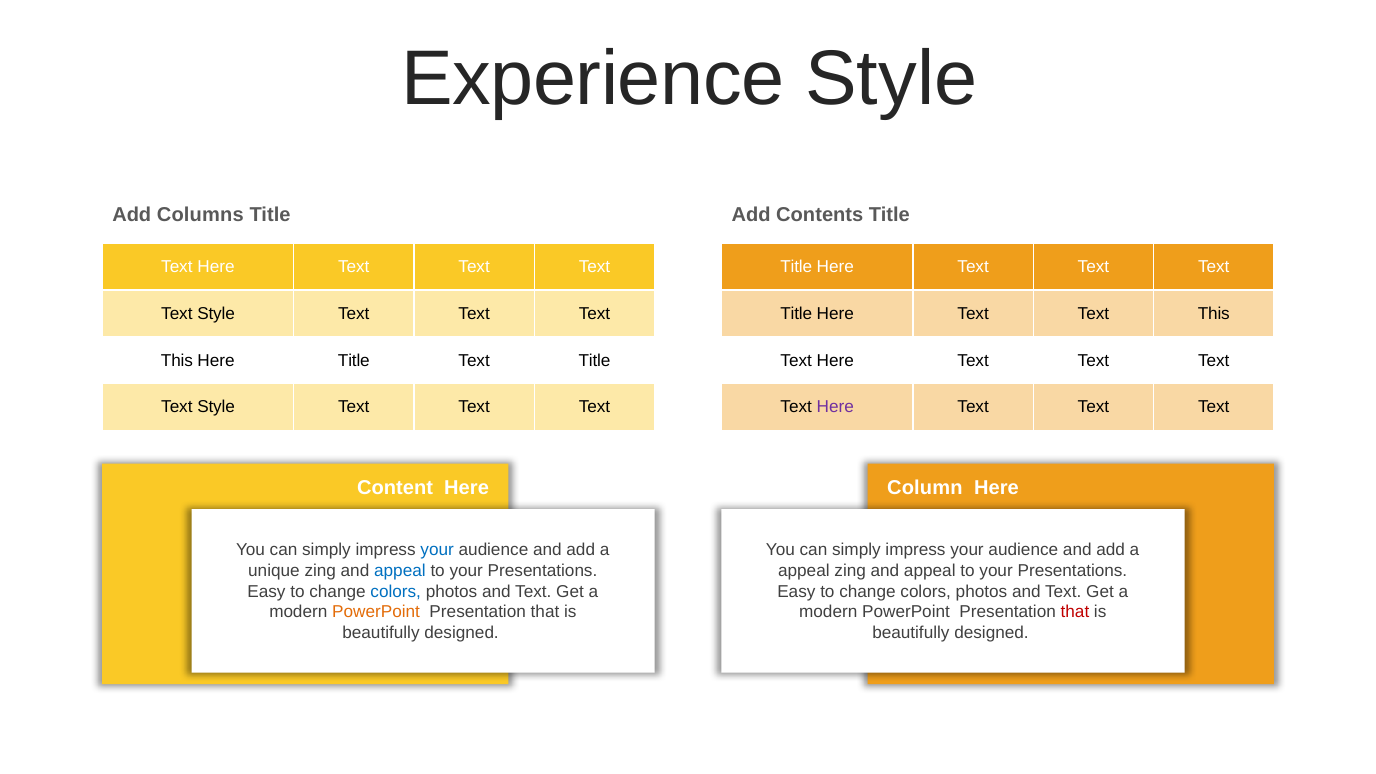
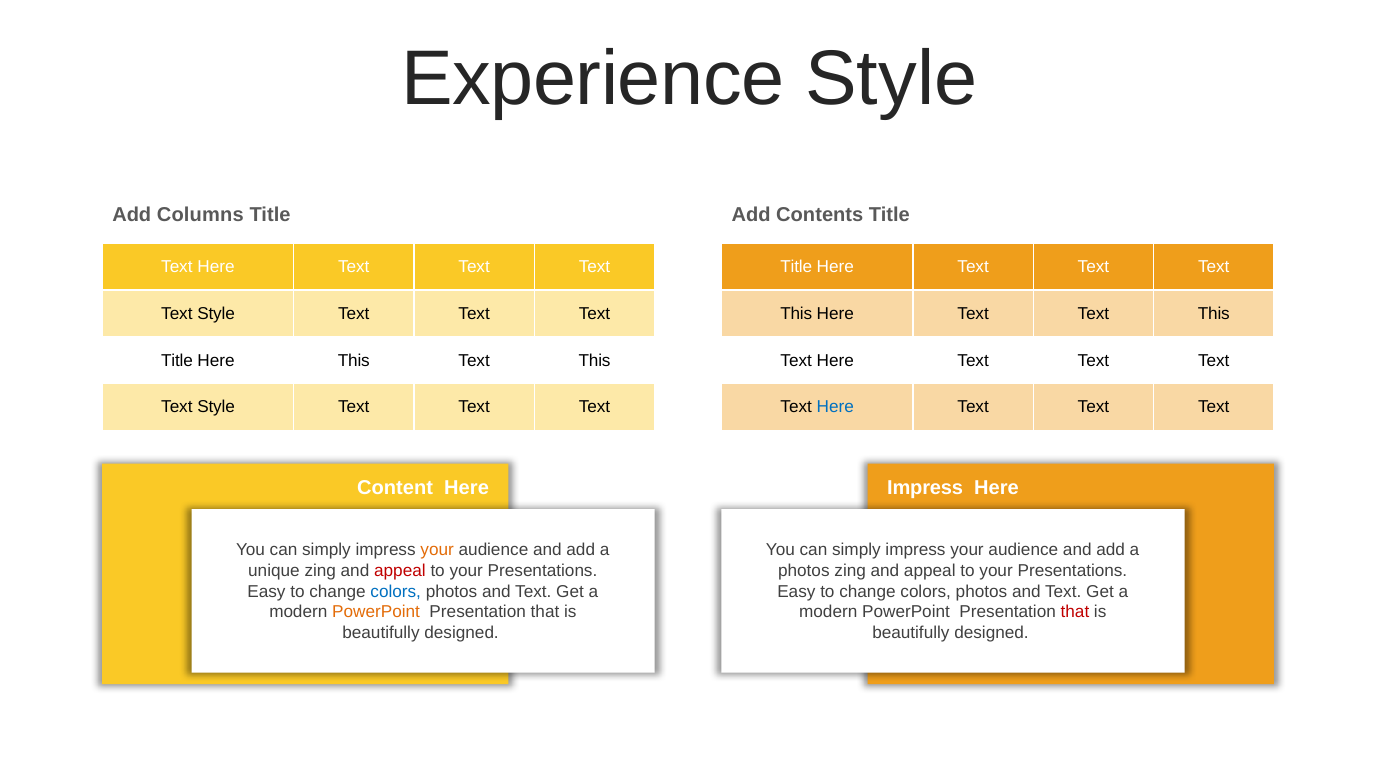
Title: Title -> This (796, 314)
This: This -> Title (177, 360)
Here Title: Title -> This (354, 360)
Title: Title -> This (595, 360)
Here colour: purple -> blue (835, 407)
Here Column: Column -> Impress (925, 488)
your colour: blue -> orange (437, 550)
appeal colour: blue -> red (400, 571)
appeal: appeal -> photos (804, 571)
